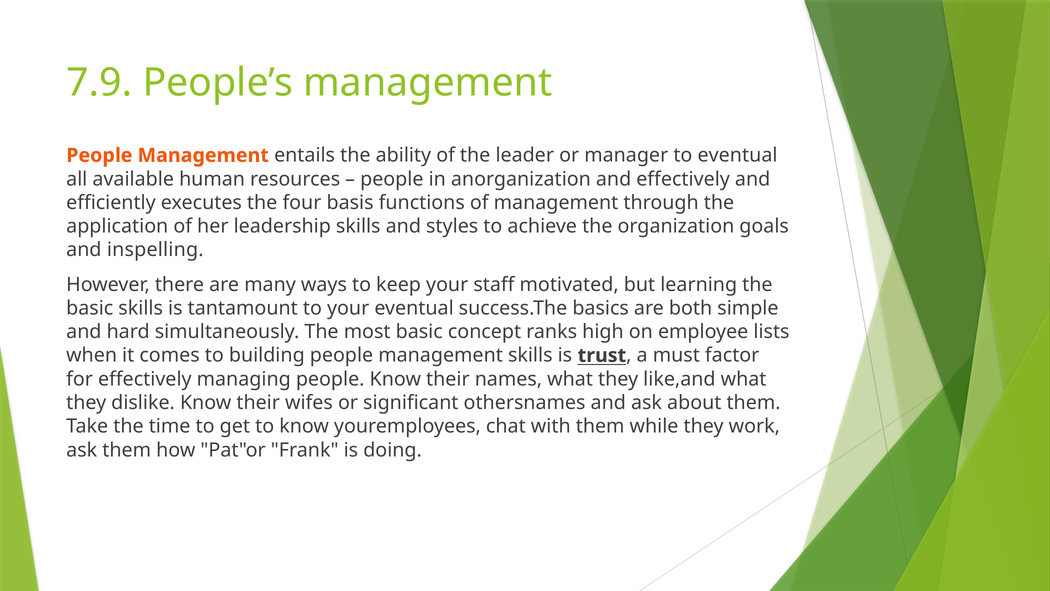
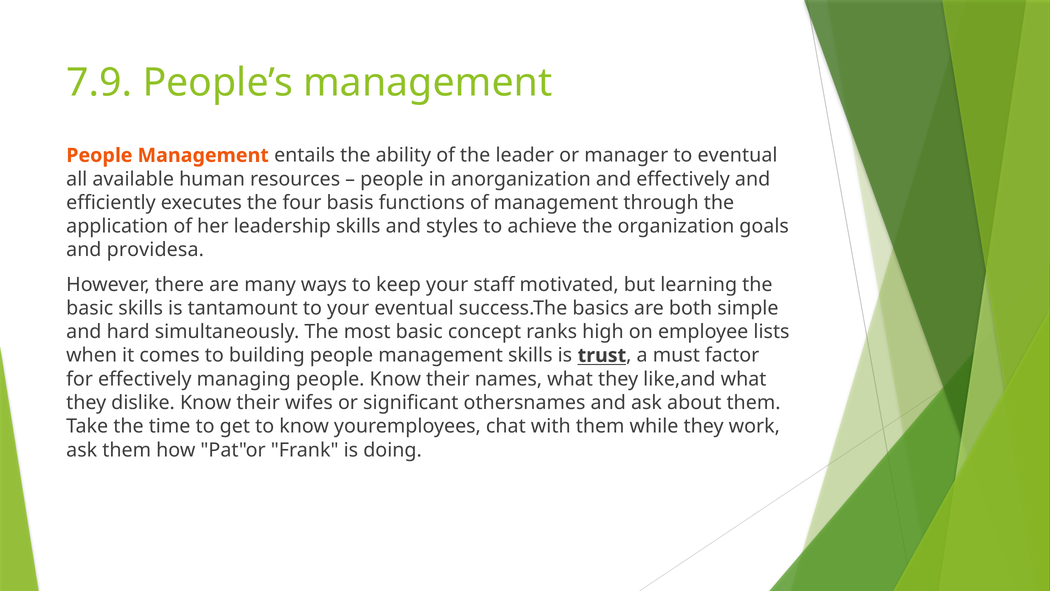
inspelling: inspelling -> providesa (155, 250)
